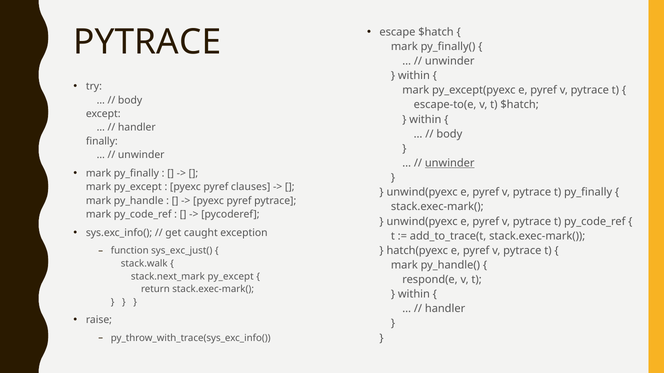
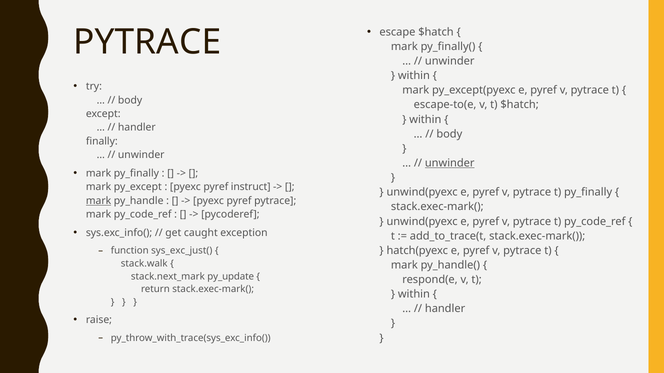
clauses: clauses -> instruct (251, 187)
mark underline: none -> present (99, 201)
stack.next_mark py_except: py_except -> py_update (231, 277)
